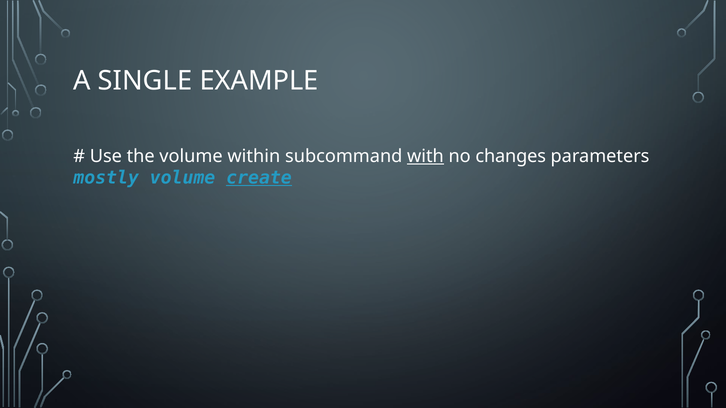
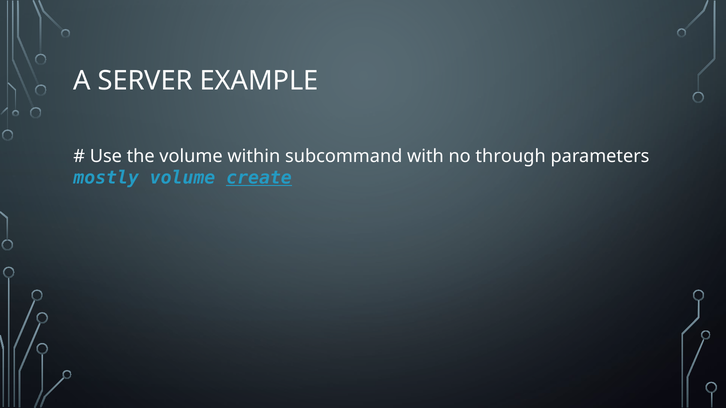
SINGLE: SINGLE -> SERVER (145, 81)
with underline: present -> none (425, 156)
changes: changes -> through (511, 156)
